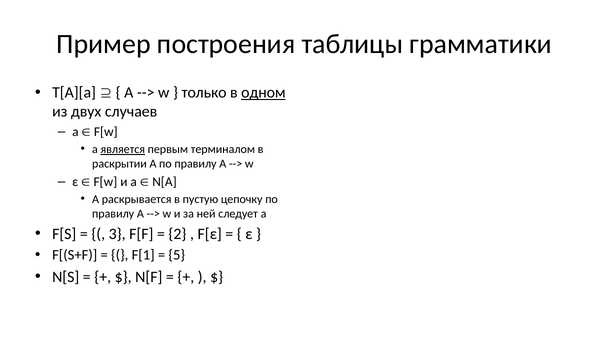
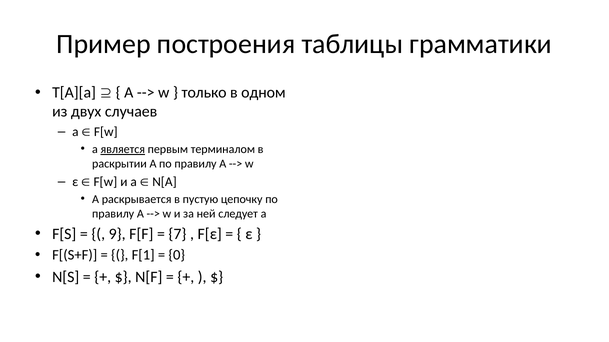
одном underline: present -> none (263, 93)
3: 3 -> 9 (117, 234)
2: 2 -> 7 (177, 234)
5: 5 -> 0 (177, 256)
